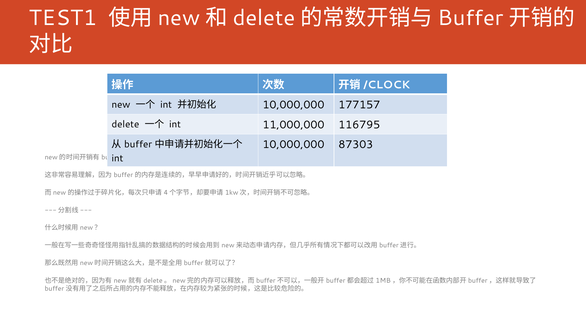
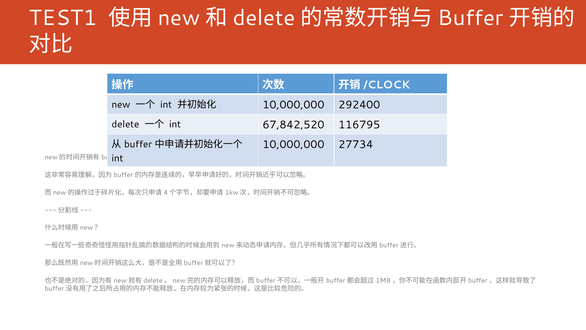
177157: 177157 -> 292400 (359, 105)
11,000,000: 11,000,000 -> 67,842,520 (293, 125)
87303: 87303 -> 27734 (356, 145)
